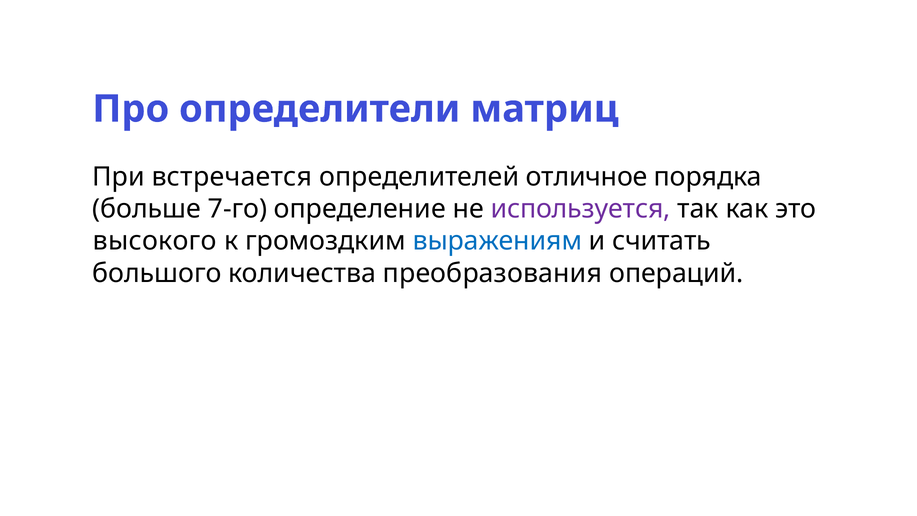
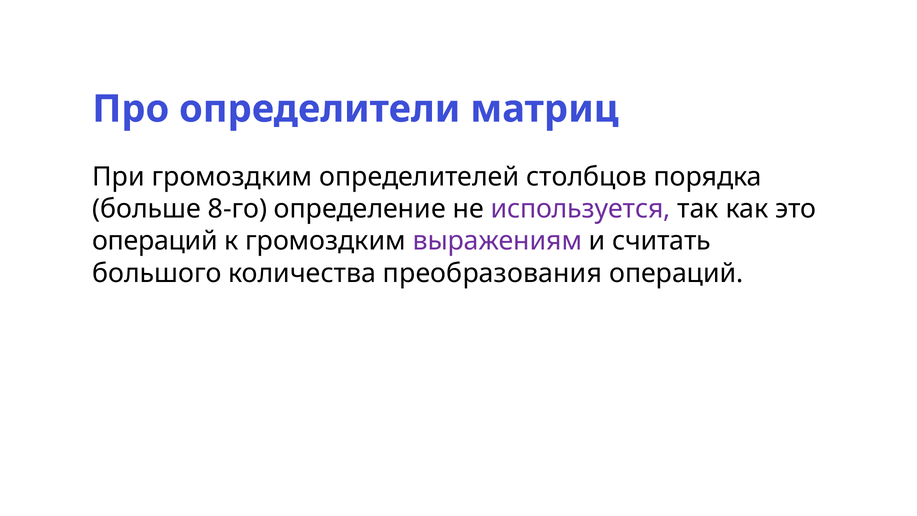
При встречается: встречается -> громоздким (232, 177)
отличное: отличное -> столбцов (586, 177)
7-го: 7-го -> 8-го (238, 209)
высокого: высокого -> операций (155, 241)
выражениям colour: blue -> purple (497, 241)
